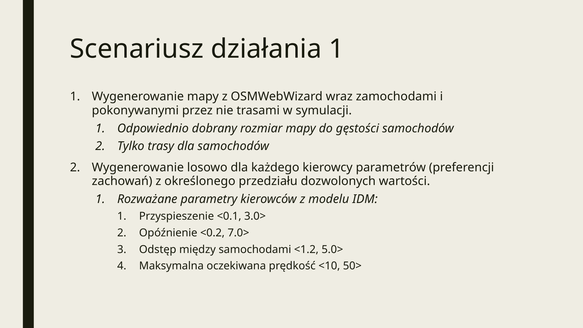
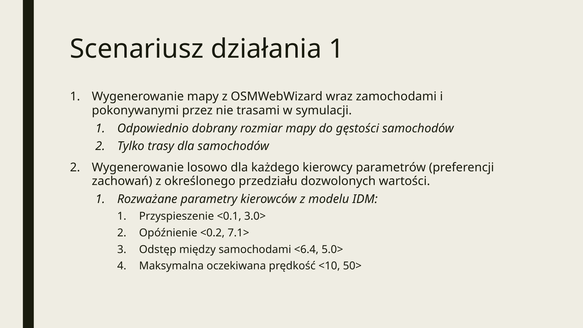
7.0>: 7.0> -> 7.1> (238, 233)
<1.2: <1.2 -> <6.4 (306, 249)
